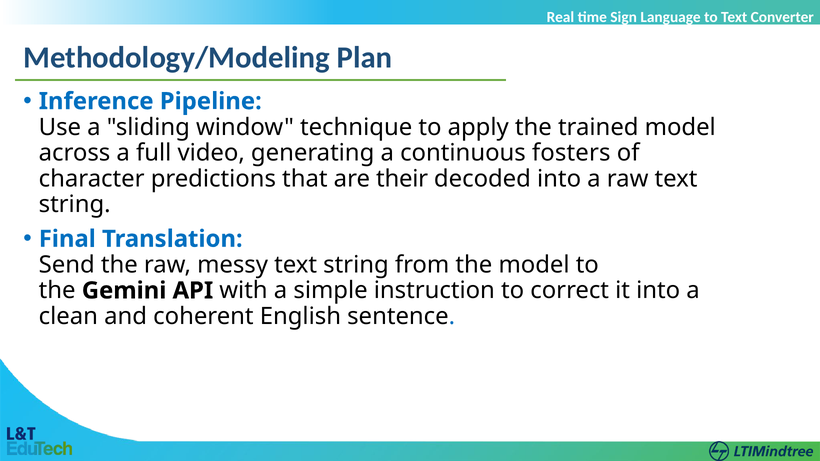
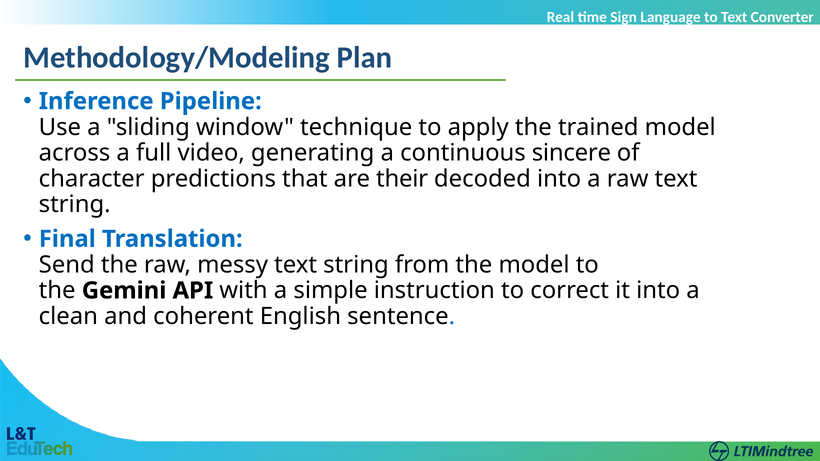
fosters: fosters -> sincere (571, 153)
